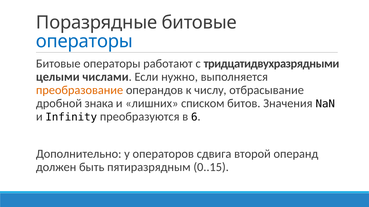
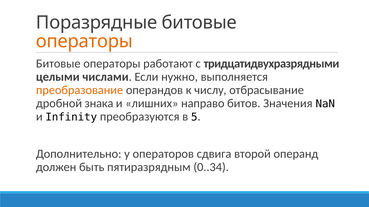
операторы colour: blue -> orange (84, 41)
списком: списком -> направо (203, 104)
6: 6 -> 5 (194, 117)
0..15: 0..15 -> 0..34 (211, 168)
